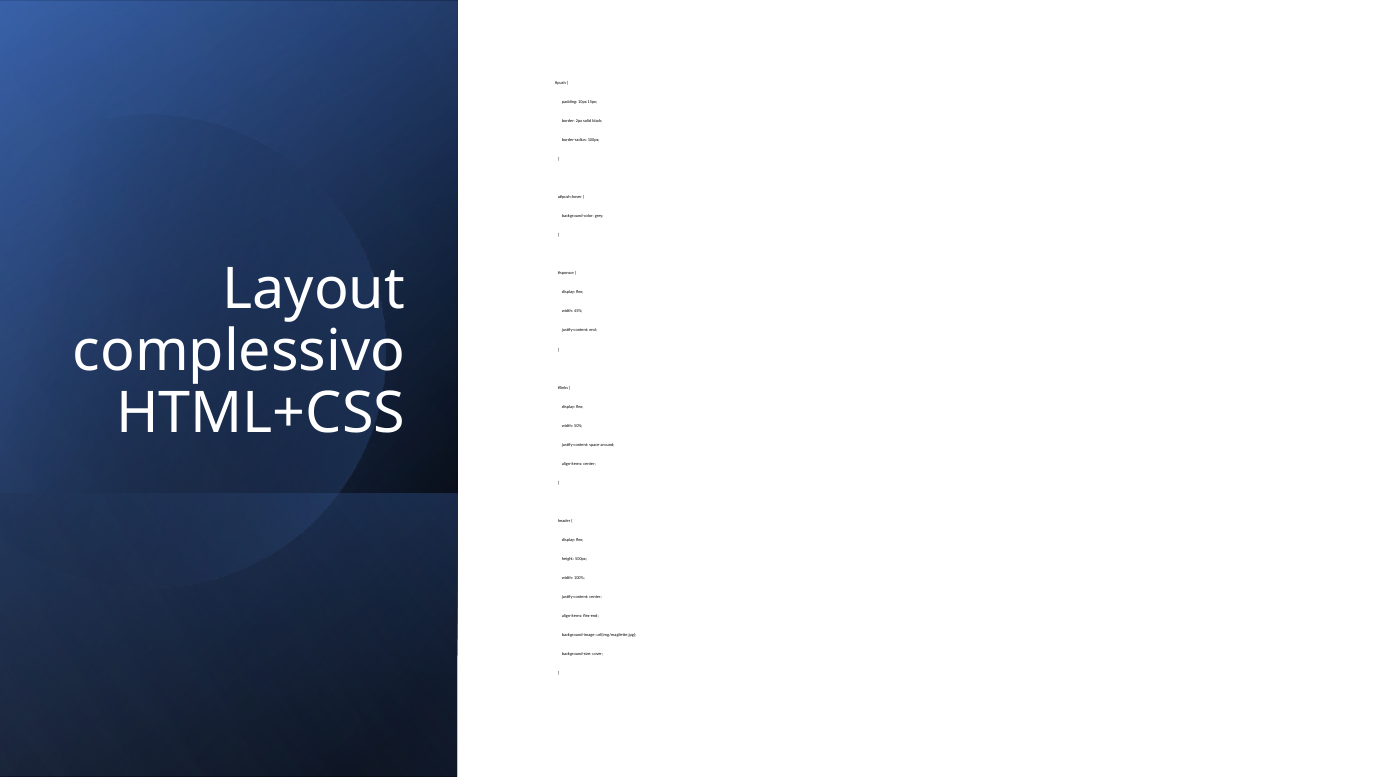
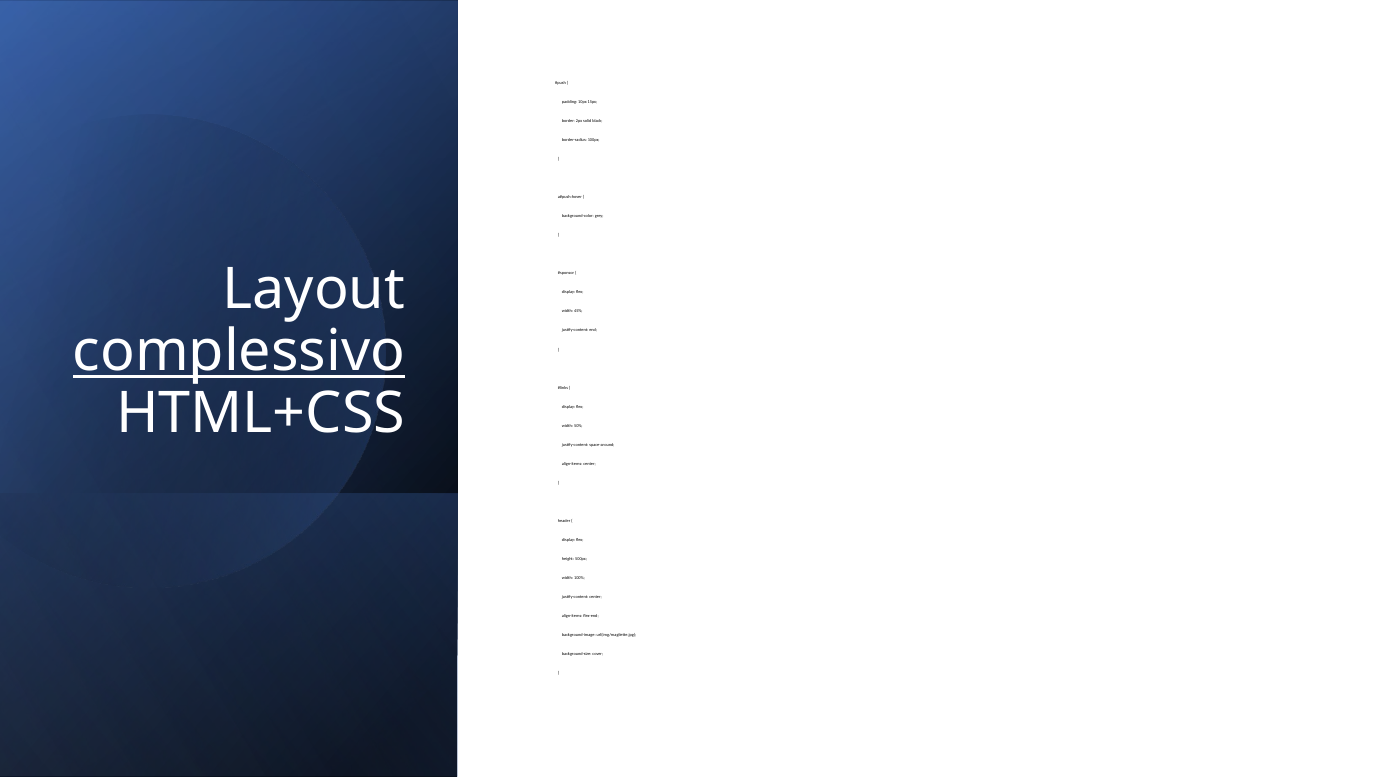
complessivo underline: none -> present (239, 351)
